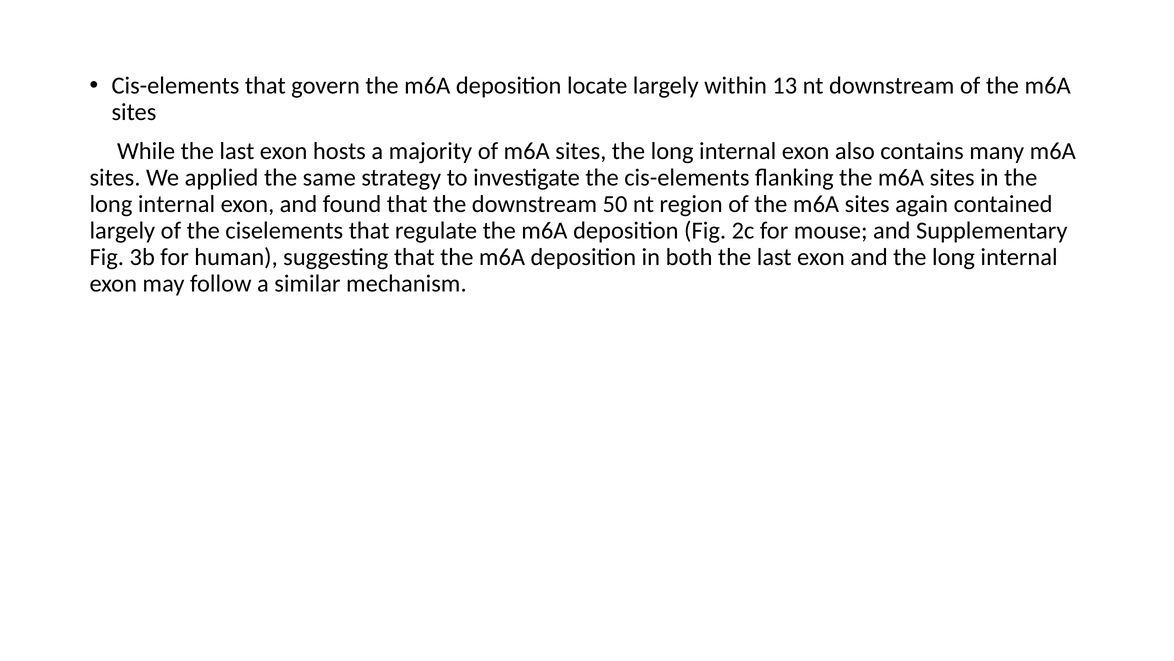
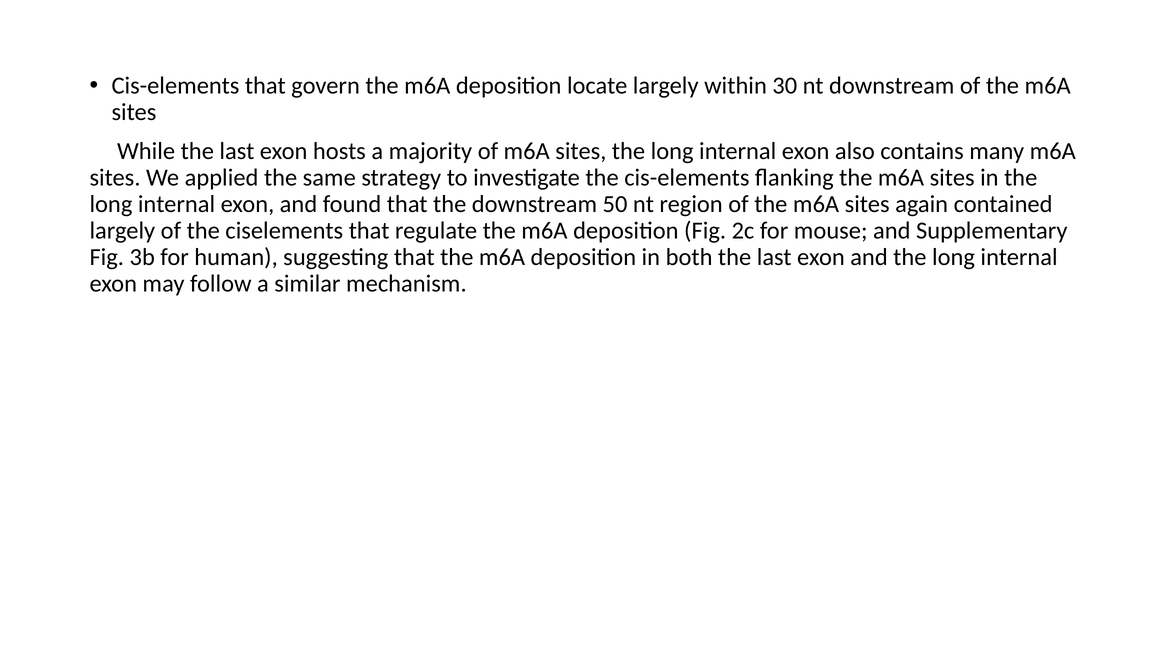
13: 13 -> 30 (785, 86)
